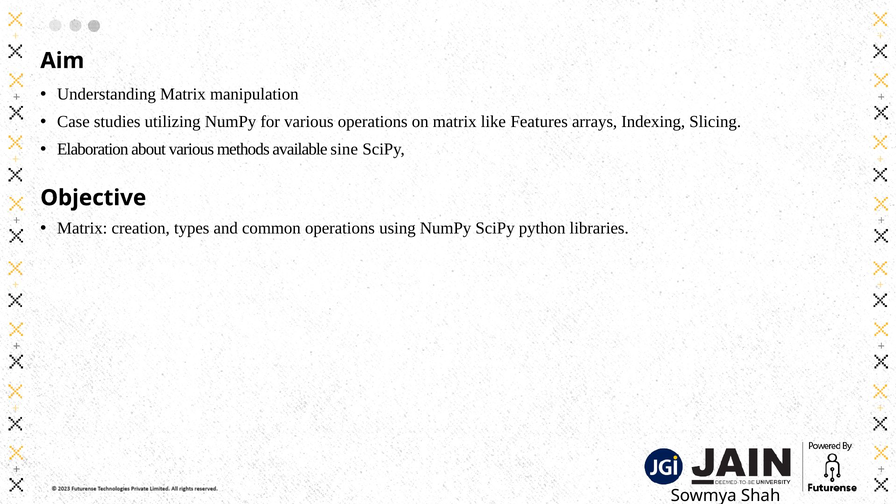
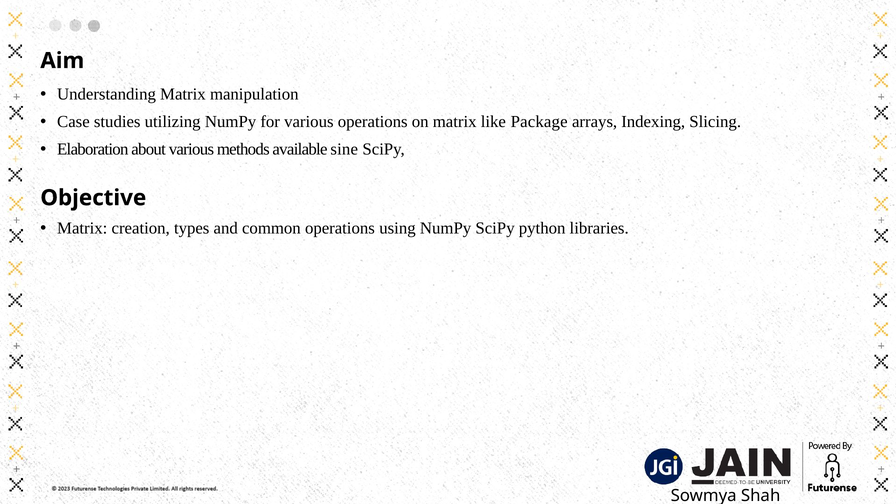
Features: Features -> Package (539, 122)
